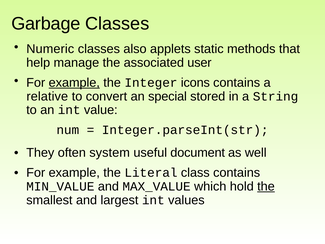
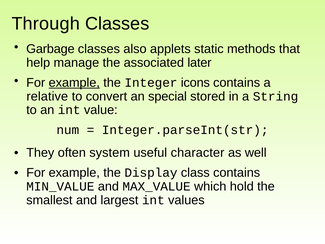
Garbage: Garbage -> Through (46, 24)
Numeric: Numeric -> Garbage (50, 49)
user: user -> later (199, 63)
document: document -> character (198, 153)
Literal: Literal -> Display (151, 173)
the underline: present -> none (266, 186)
